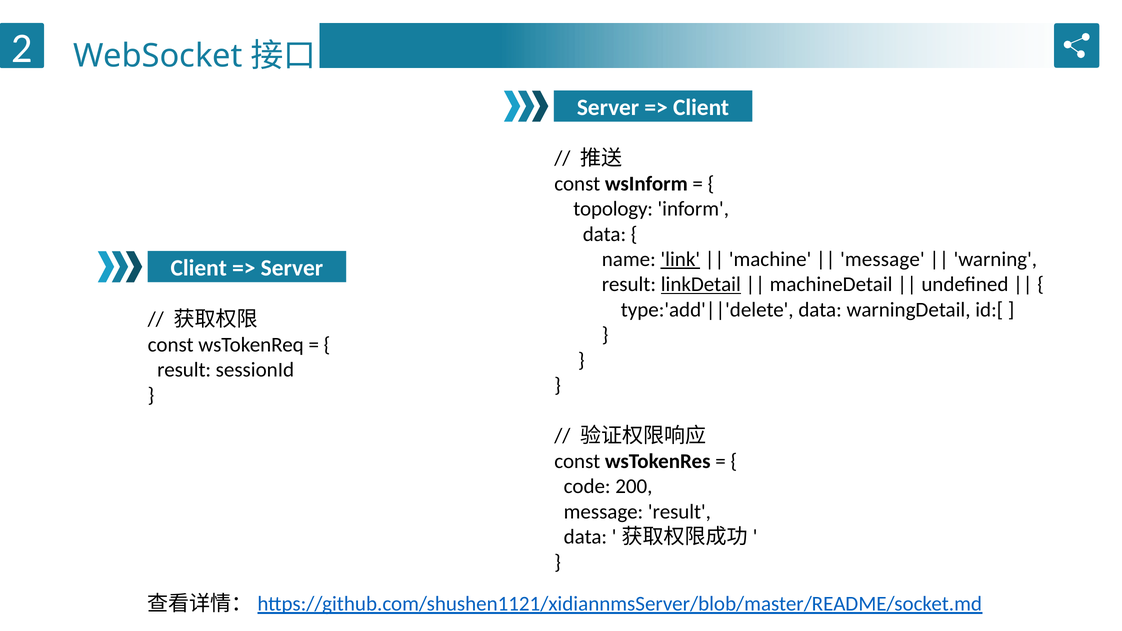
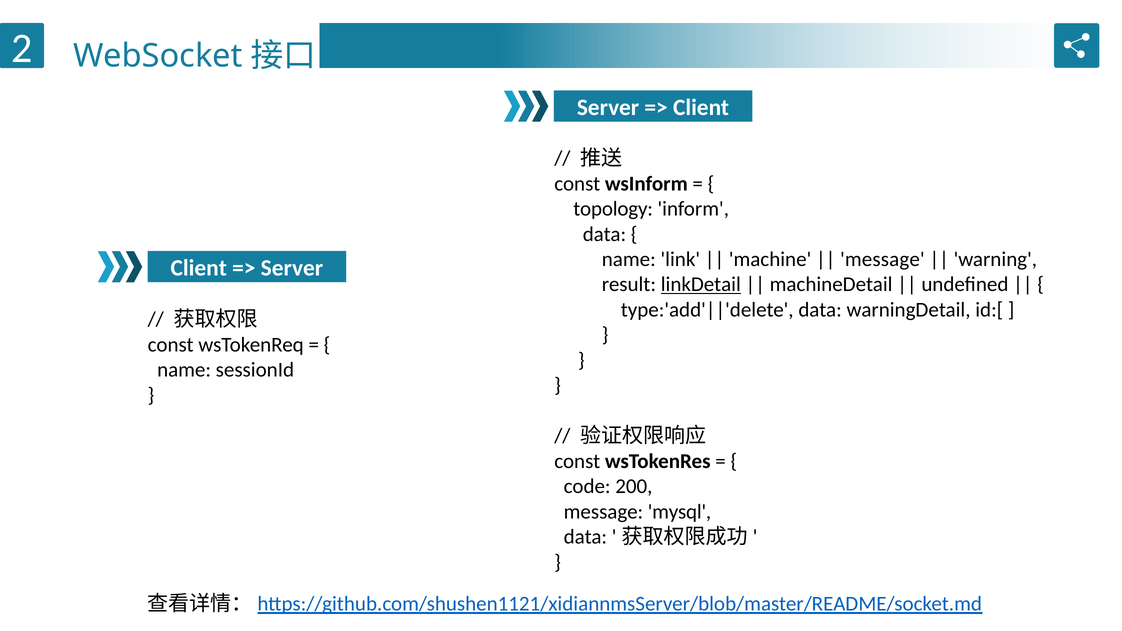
link underline: present -> none (680, 259)
result: result -> name (184, 370)
message result: result -> mysql (679, 512)
